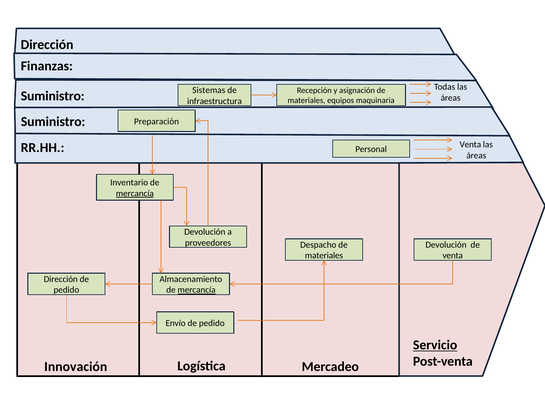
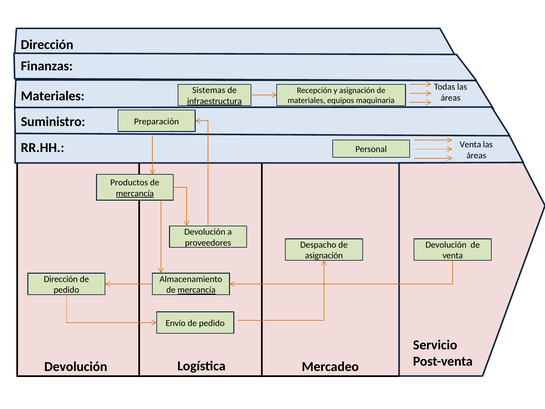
Suministro: Suministro -> Materiales (53, 96)
infraestructura underline: none -> present (215, 101)
Inventario: Inventario -> Productos (129, 182)
materiales: materiales -> asignación (324, 255)
Servicio underline: present -> none (435, 345)
Innovación: Innovación -> Devolución (76, 366)
